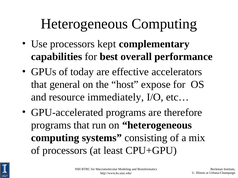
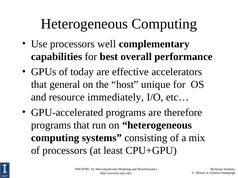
kept: kept -> well (107, 44)
expose: expose -> unique (156, 85)
